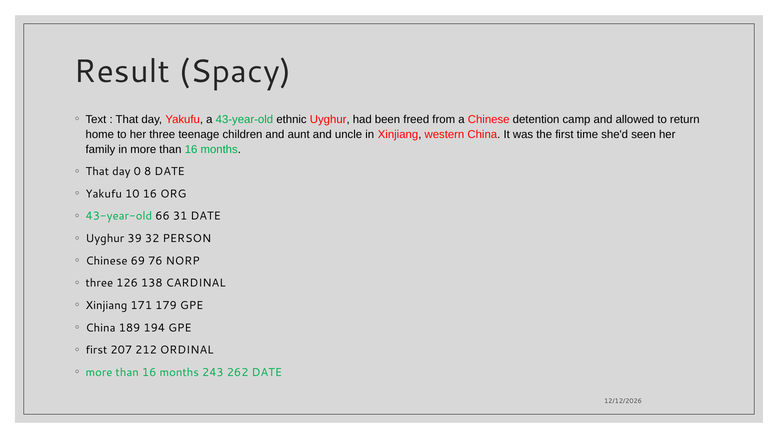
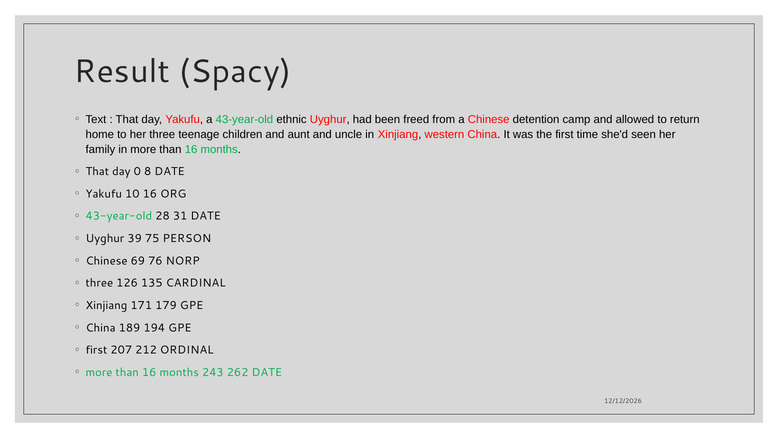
66: 66 -> 28 (163, 216)
32: 32 -> 75 (152, 238)
138: 138 -> 135 (152, 283)
